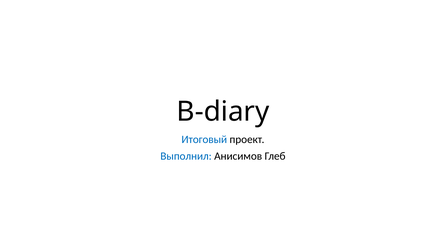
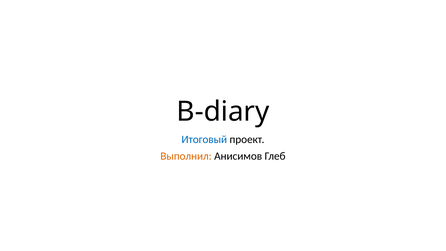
Выполнил colour: blue -> orange (186, 156)
